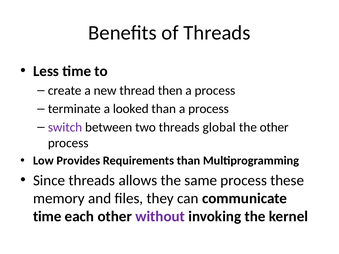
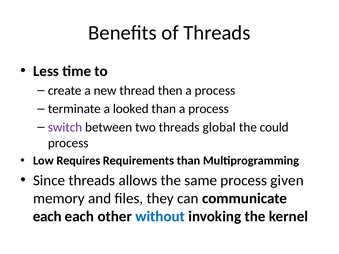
the other: other -> could (274, 127)
Provides: Provides -> Requires (78, 161)
these: these -> given (287, 180)
time: time -> each (47, 217)
without colour: purple -> blue (160, 217)
